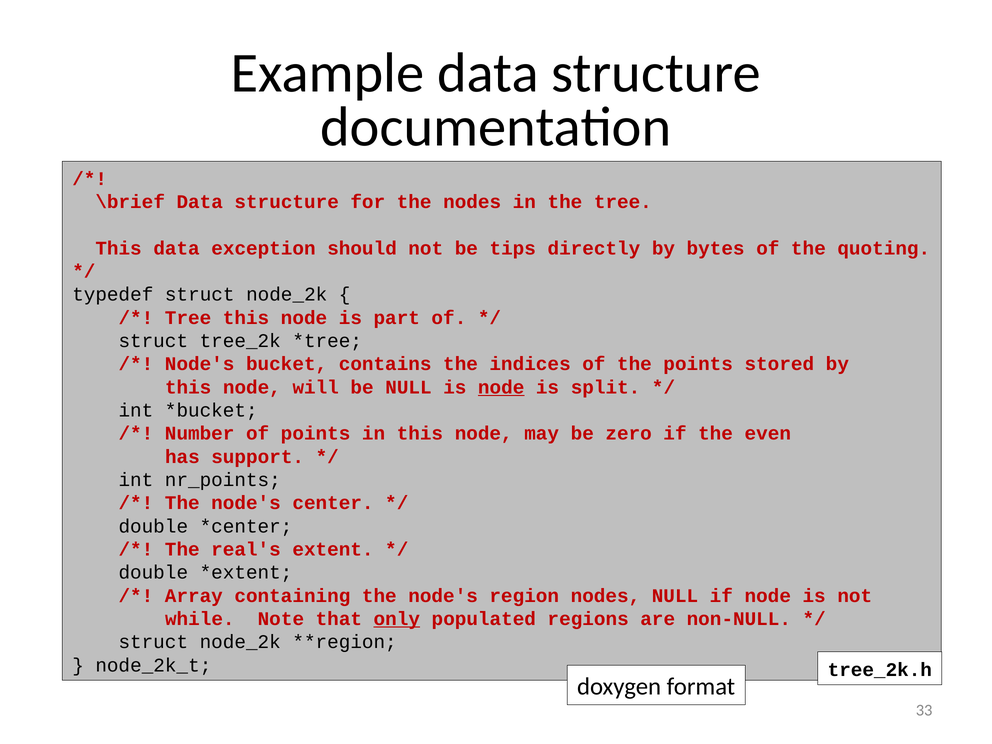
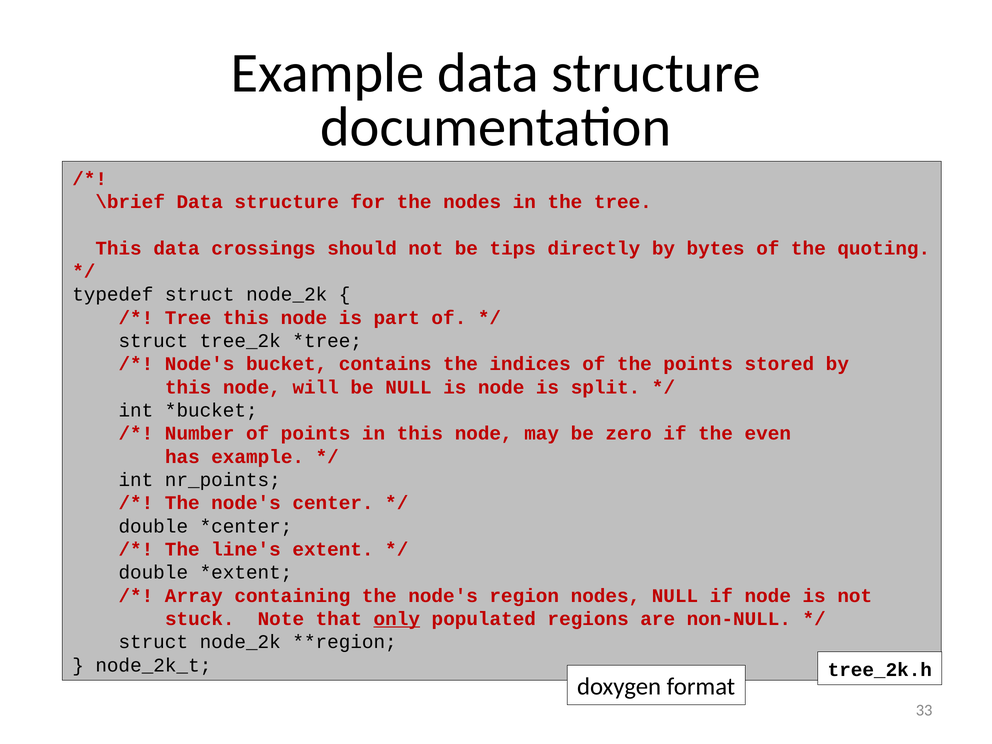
exception: exception -> crossings (263, 248)
node underline: present -> none (501, 387)
has support: support -> example (258, 457)
real's: real's -> line's (246, 549)
while: while -> stuck (200, 619)
